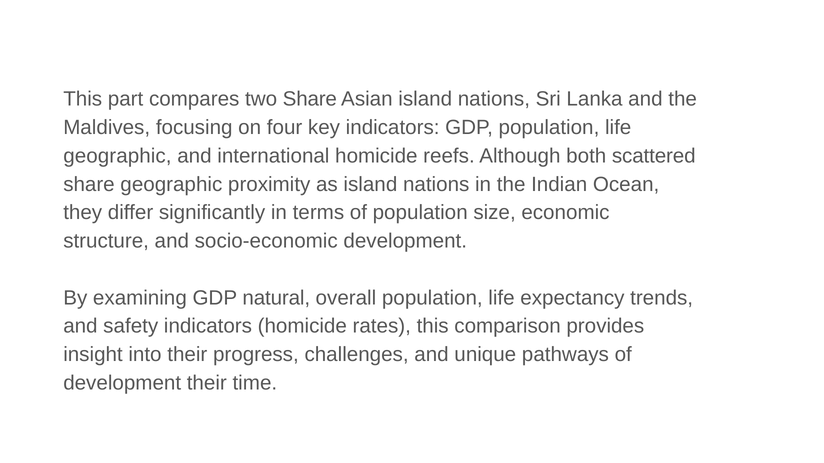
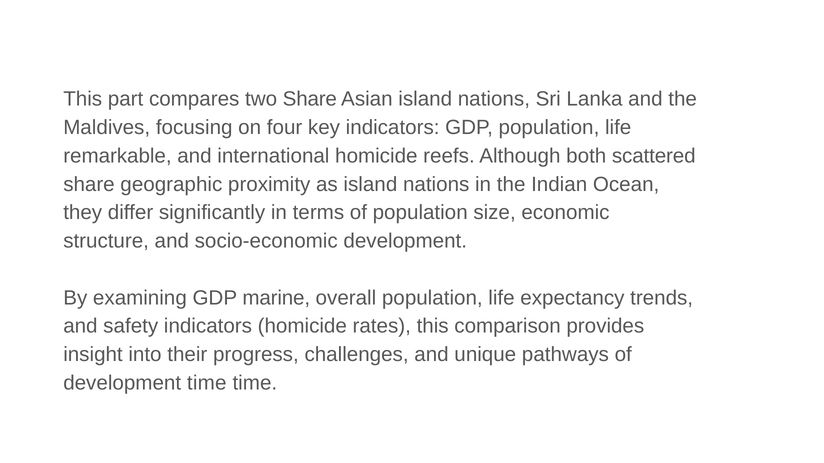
geographic: geographic -> remarkable (117, 156)
natural: natural -> marine (276, 298)
development their: their -> time (207, 383)
